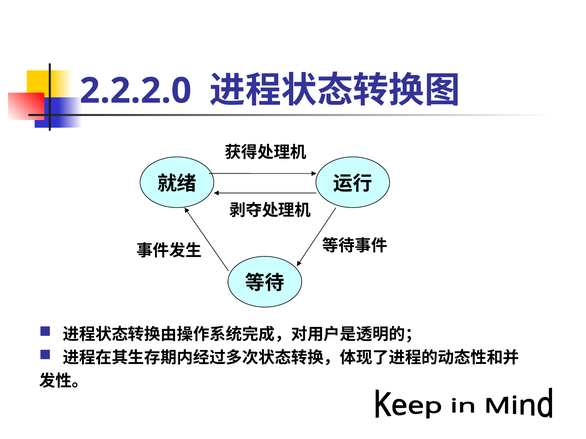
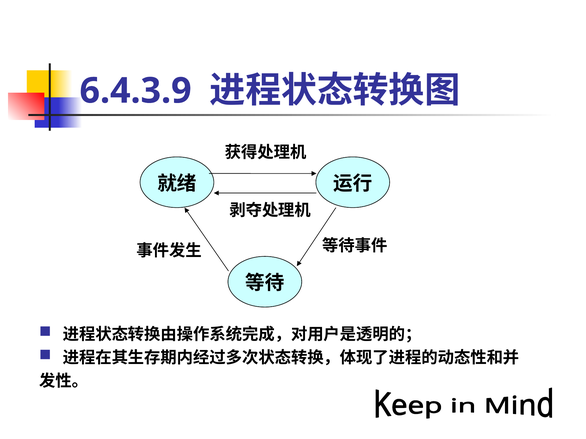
2.2.2.0: 2.2.2.0 -> 6.4.3.9 (136, 91)
